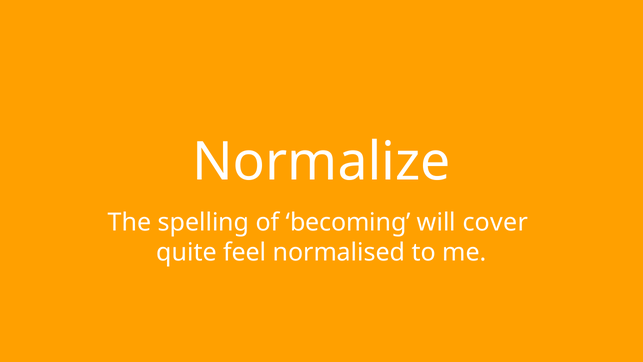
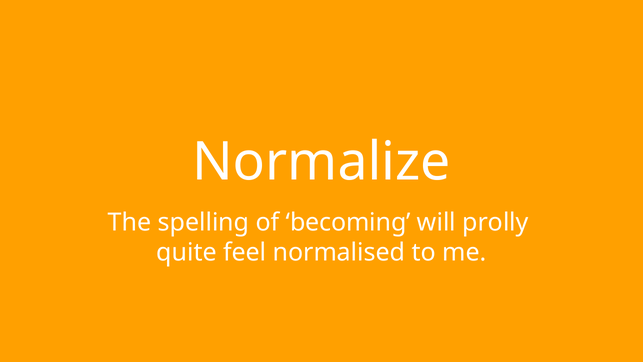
cover: cover -> prolly (495, 222)
